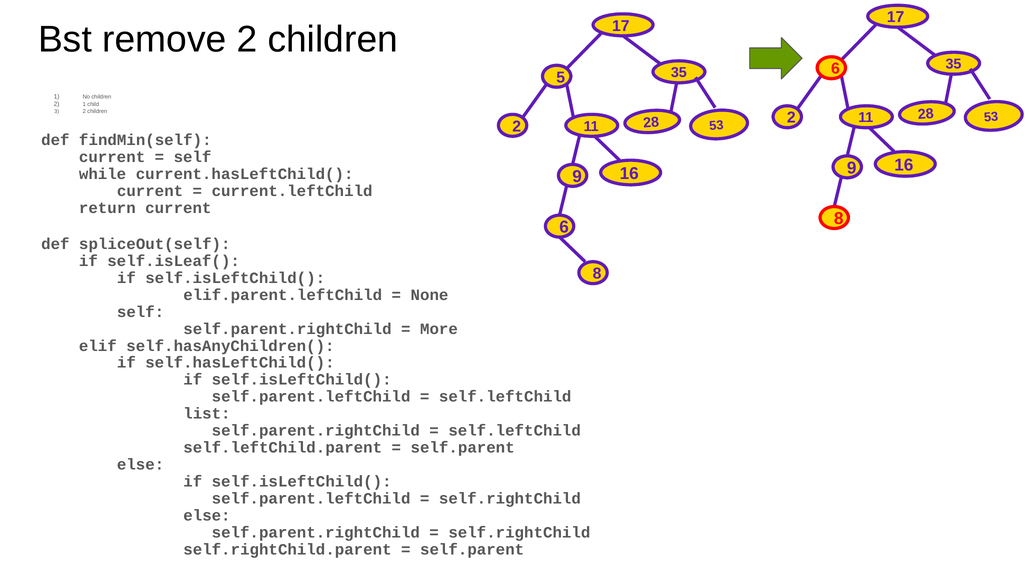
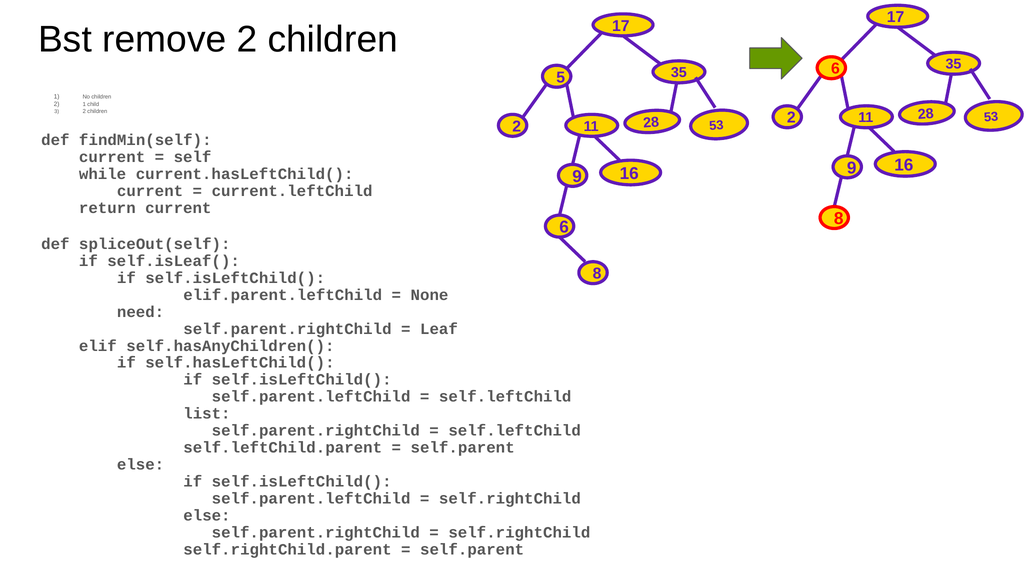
self: self -> need (141, 312)
More: More -> Leaf (439, 329)
